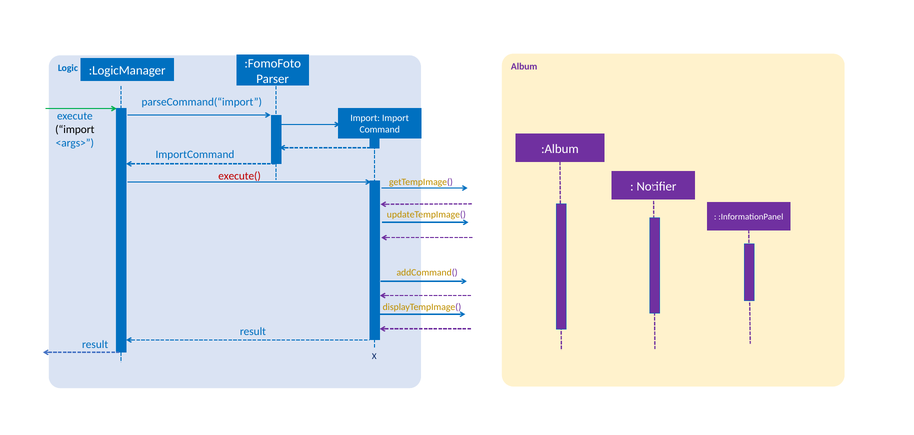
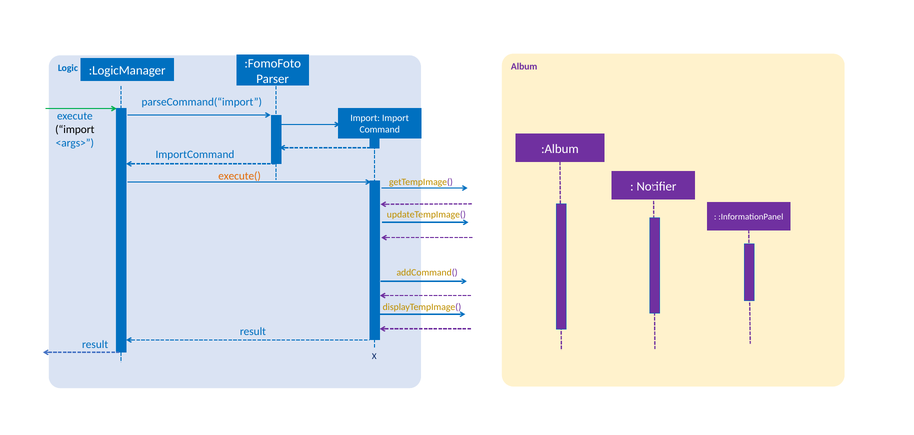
execute( colour: red -> orange (240, 176)
